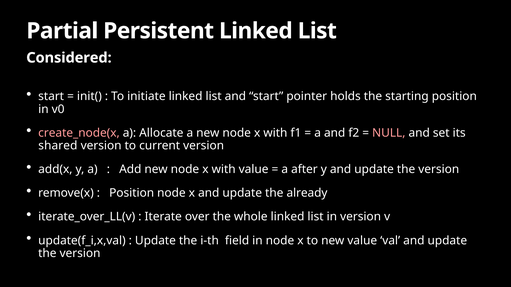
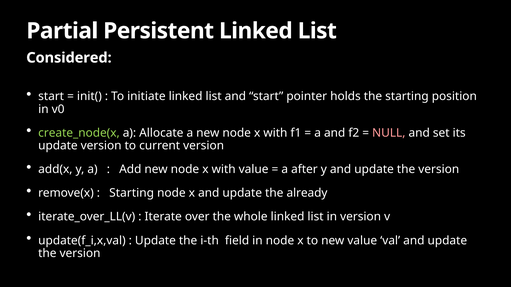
create_node(x colour: pink -> light green (79, 133)
shared: shared -> update (58, 146)
Position: Position -> Starting (132, 193)
